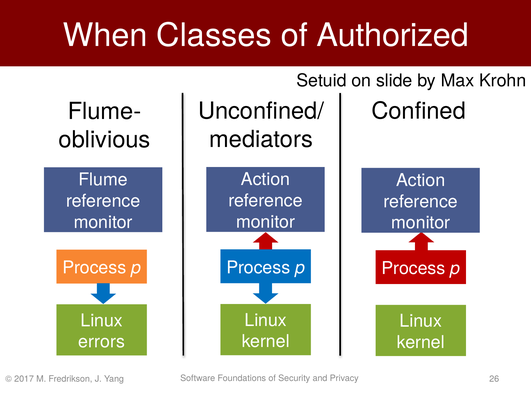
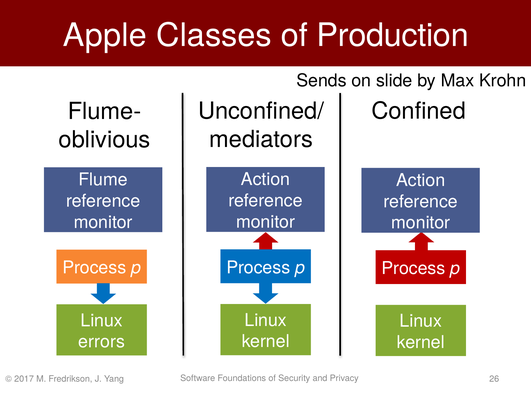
When: When -> Apple (105, 35)
Authorized: Authorized -> Production (393, 35)
Setuid: Setuid -> Sends (322, 81)
